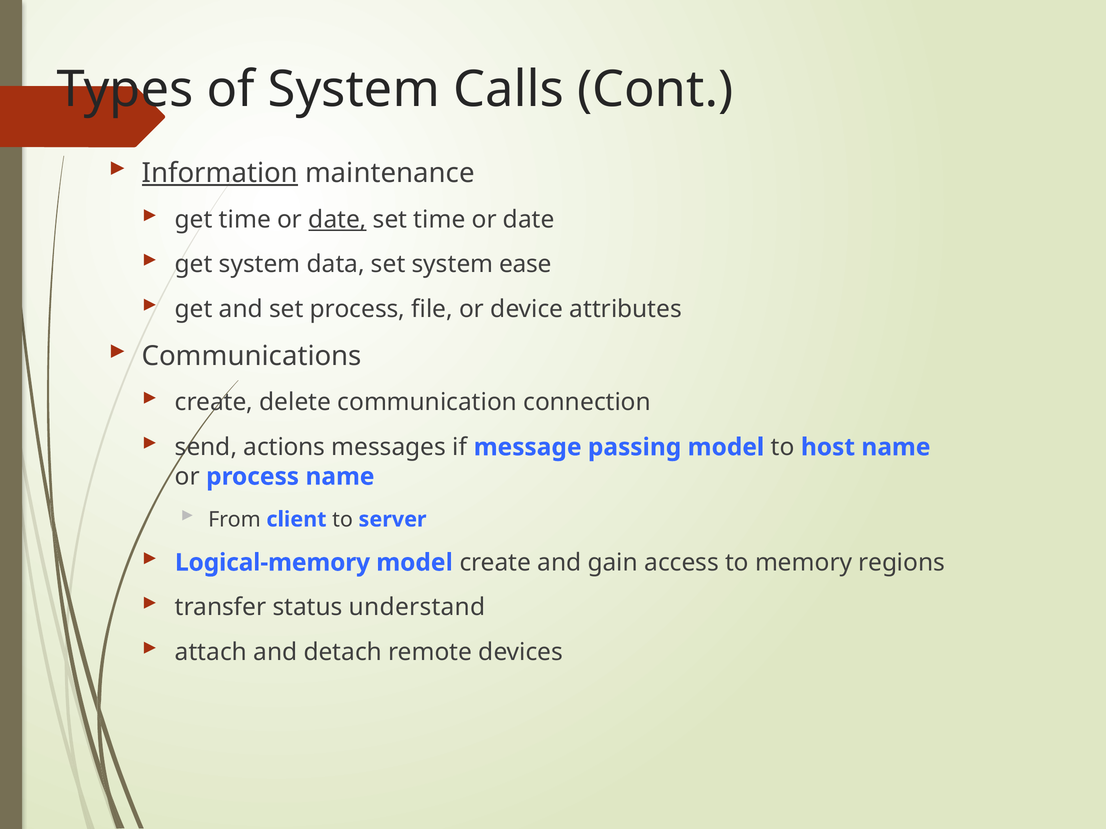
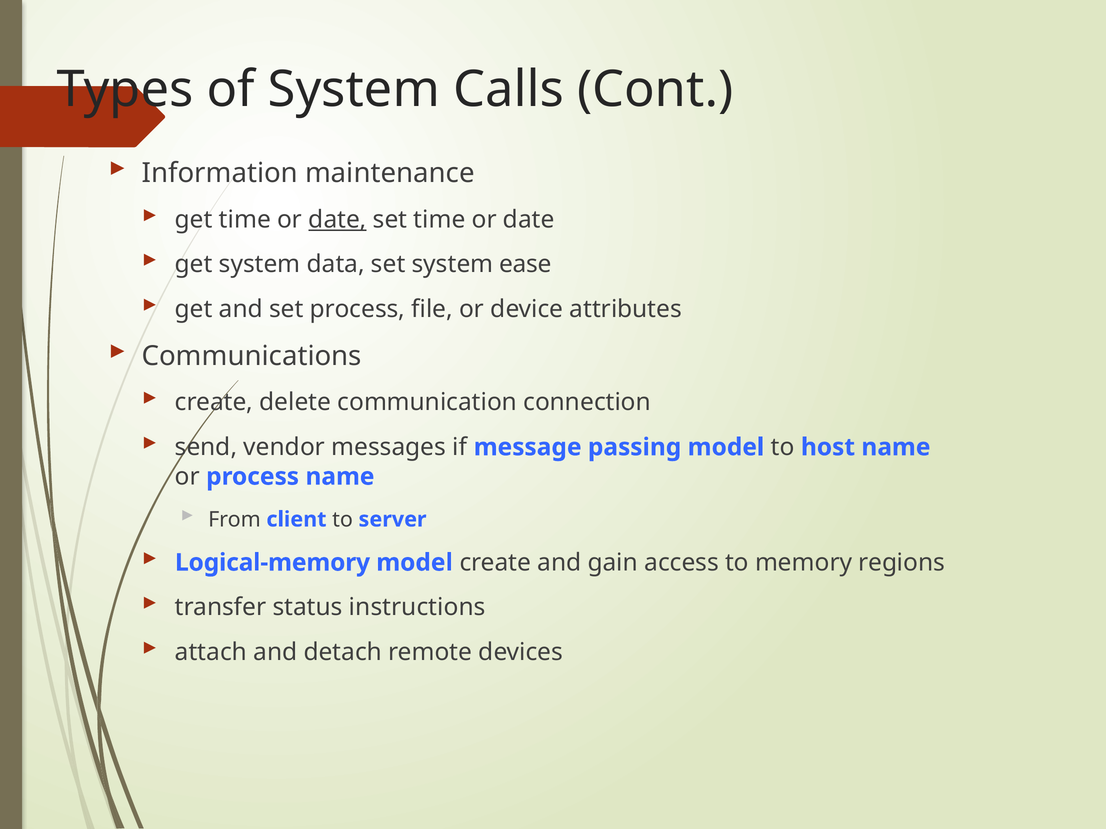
Information underline: present -> none (220, 173)
actions: actions -> vendor (284, 447)
understand: understand -> instructions (417, 608)
